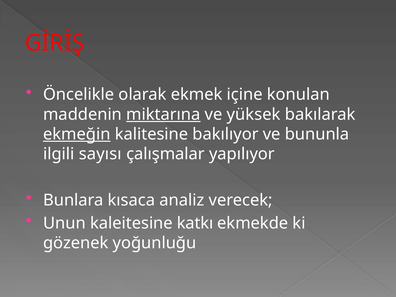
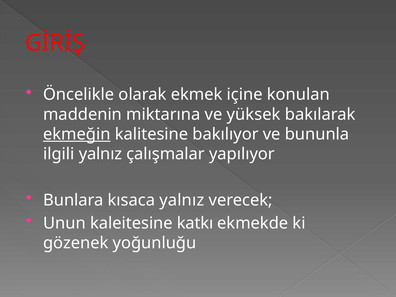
miktarına underline: present -> none (163, 114)
ilgili sayısı: sayısı -> yalnız (100, 154)
kısaca analiz: analiz -> yalnız (182, 200)
